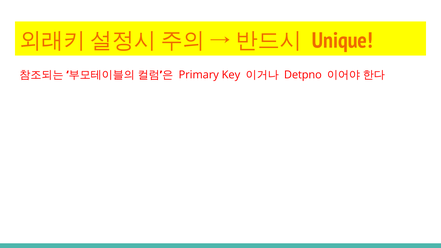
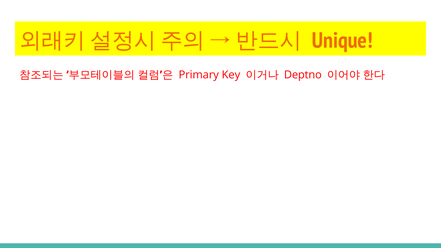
Detpno: Detpno -> Deptno (303, 75)
